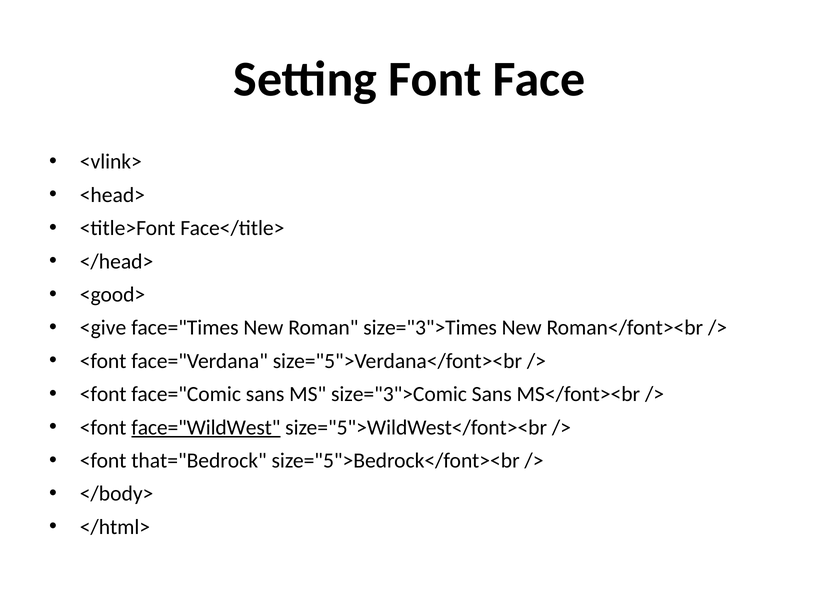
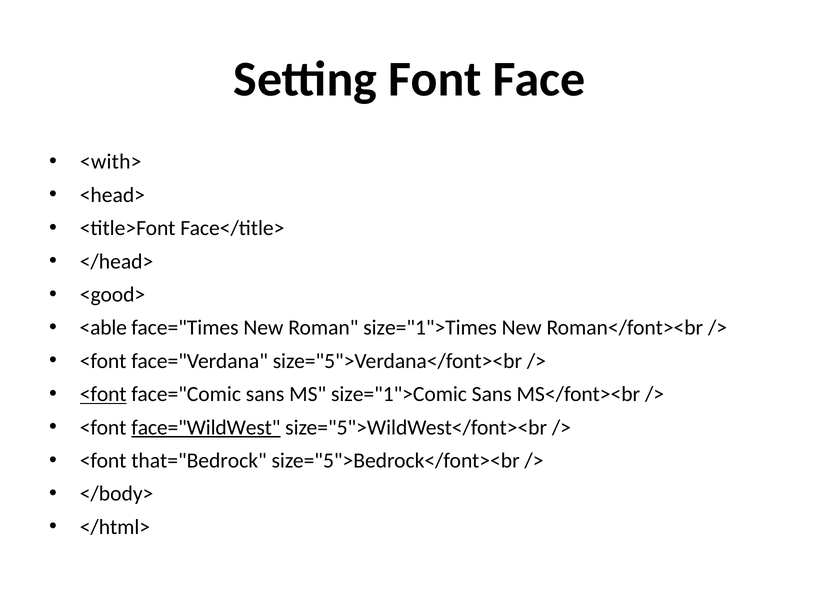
<vlink>: <vlink> -> <with> (111, 162)
<give: <give -> <able (103, 328)
size="3">Times: size="3">Times -> size="1">Times (430, 328)
<font underline: none -> present (103, 394)
size="3">Comic: size="3">Comic -> size="1">Comic (399, 394)
